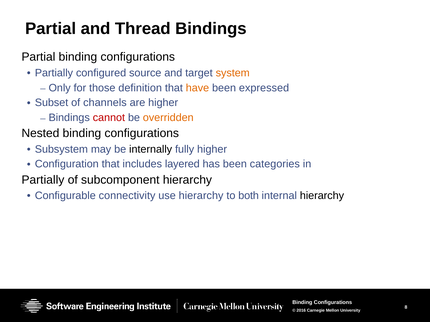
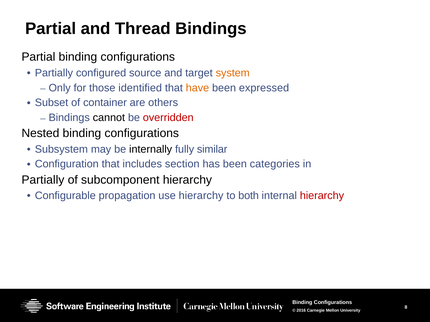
definition: definition -> identified (140, 88)
channels: channels -> container (105, 103)
are higher: higher -> others (163, 103)
cannot colour: red -> black (109, 118)
overridden colour: orange -> red (168, 118)
fully higher: higher -> similar (212, 149)
layered: layered -> section (182, 164)
connectivity: connectivity -> propagation (127, 196)
hierarchy colour: black -> red (322, 196)
